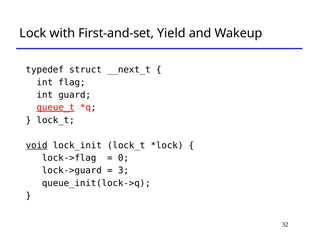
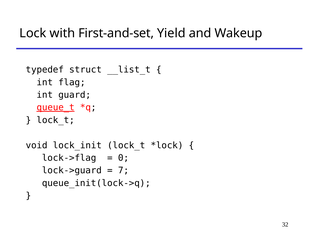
__next_t: __next_t -> __list_t (129, 70)
void underline: present -> none (37, 145)
3: 3 -> 7 (123, 171)
